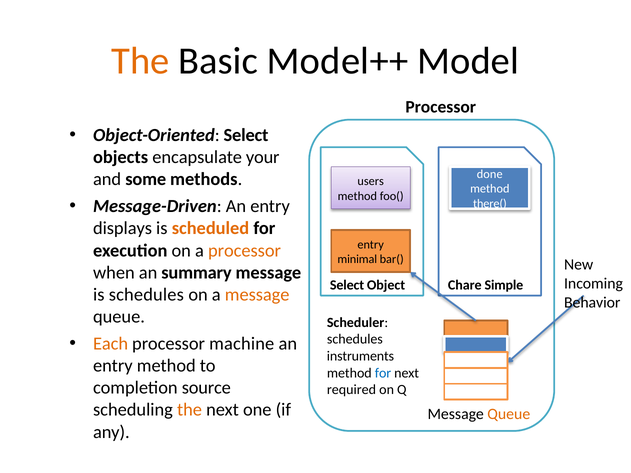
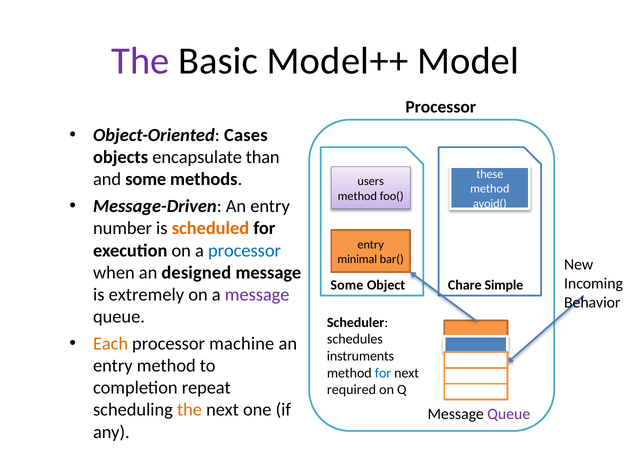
The colour: orange -> purple (140, 61)
Object-Oriented Select: Select -> Cases (246, 135)
your: your -> than (263, 157)
done: done -> these (490, 174)
there(: there( -> avoid( (490, 204)
displays: displays -> number (123, 228)
processor colour: orange -> blue (244, 251)
summary: summary -> designed (196, 273)
Select: Select -> Some (347, 285)
is schedules: schedules -> extremely (146, 295)
message colour: orange -> purple (257, 295)
source: source -> repeat (206, 388)
Queue colour: orange -> purple (509, 414)
